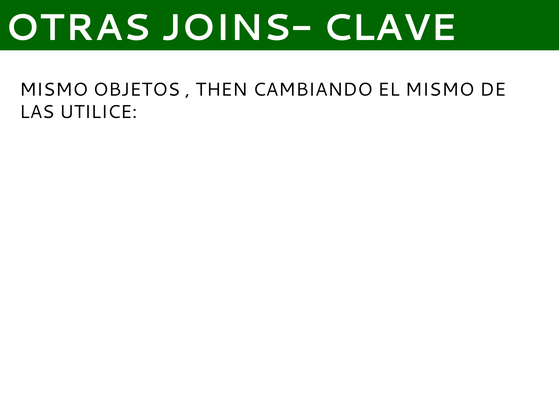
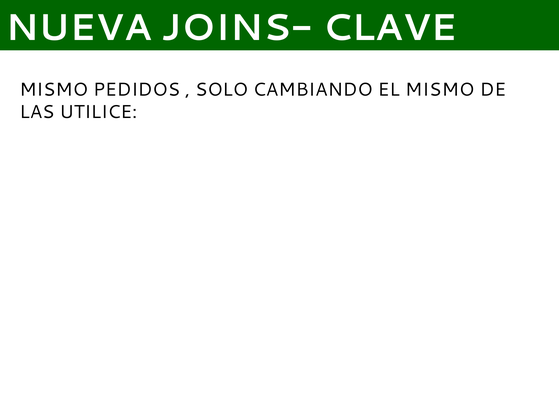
OTRAS: OTRAS -> NUEVA (79, 28)
OBJETOS: OBJETOS -> PEDIDOS (137, 90)
THEN: THEN -> SOLO (222, 90)
